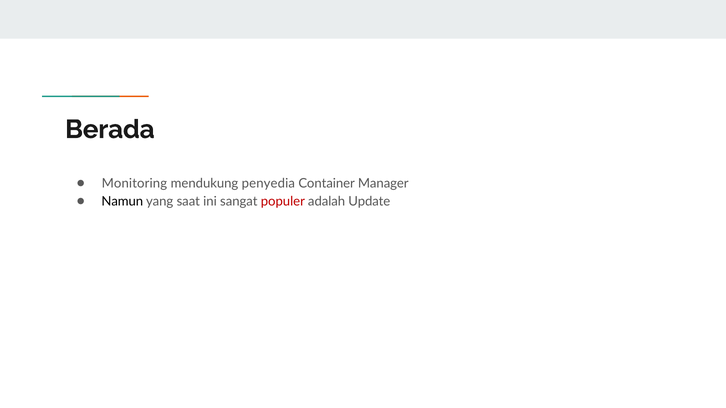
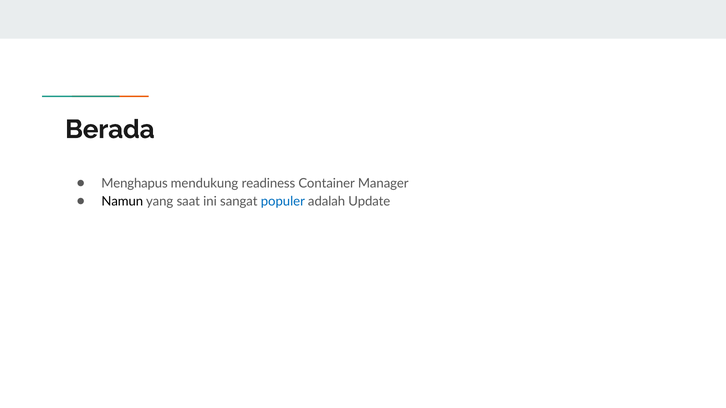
Monitoring: Monitoring -> Menghapus (135, 183)
penyedia: penyedia -> readiness (268, 183)
populer colour: red -> blue (283, 202)
